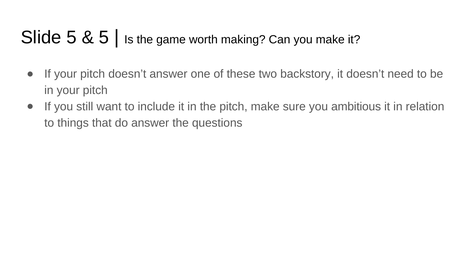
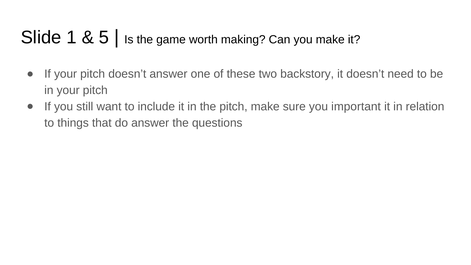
Slide 5: 5 -> 1 (72, 38)
ambitious: ambitious -> important (356, 107)
